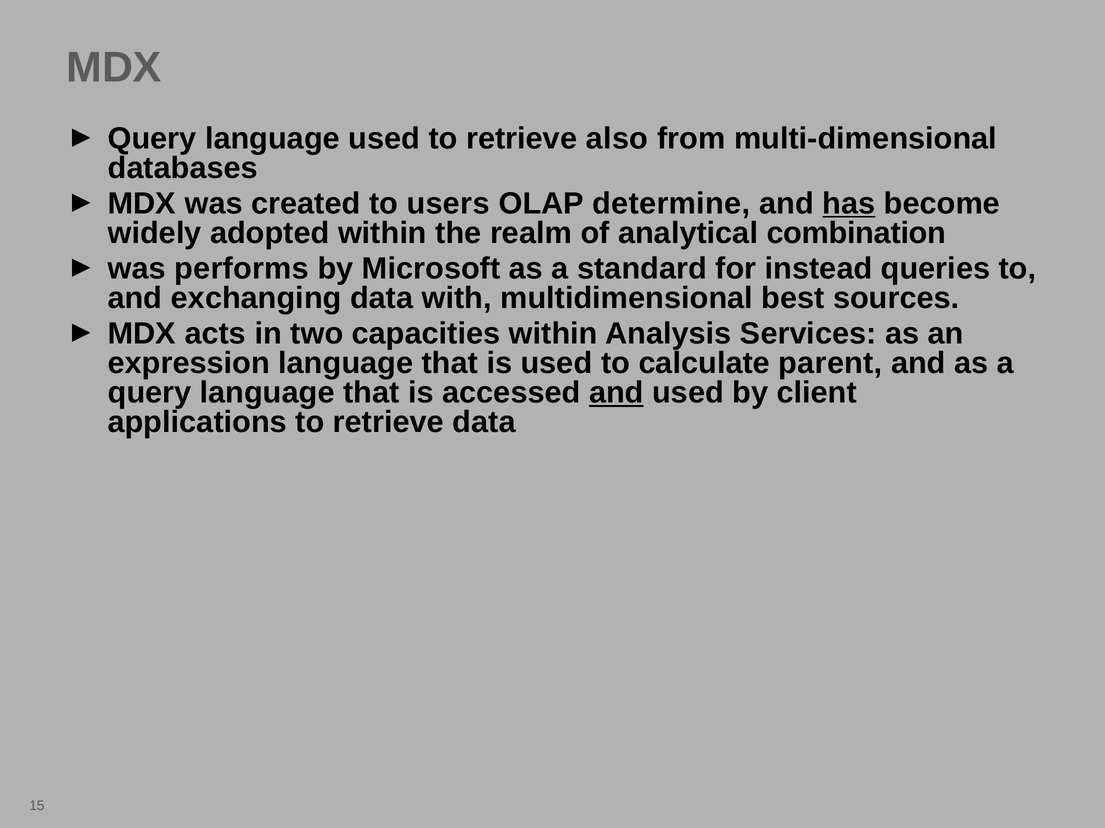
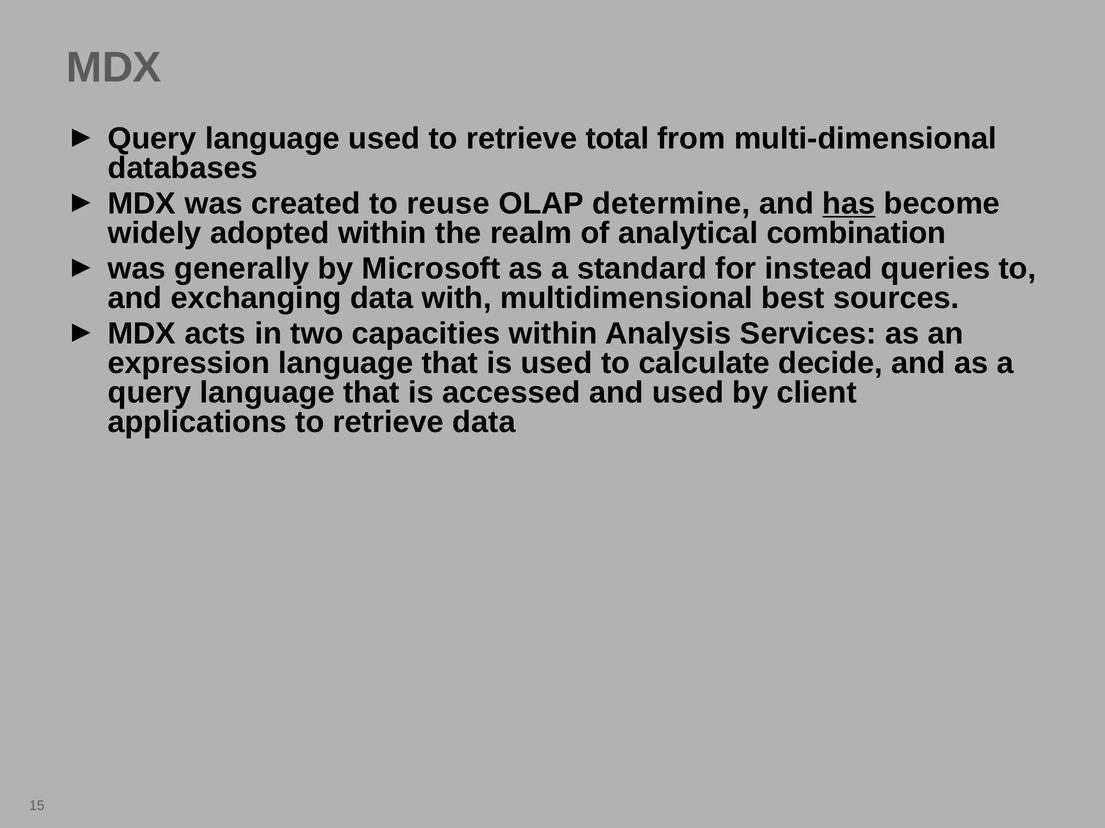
also: also -> total (617, 139)
users: users -> reuse (448, 204)
performs: performs -> generally (242, 269)
parent: parent -> decide (831, 364)
and underline: present -> none (616, 393)
